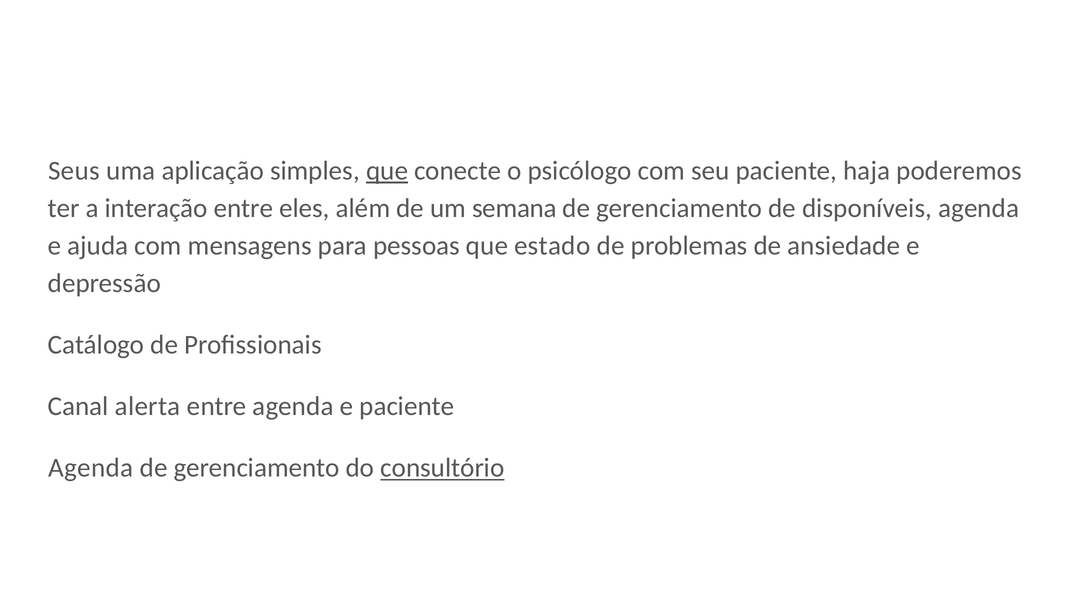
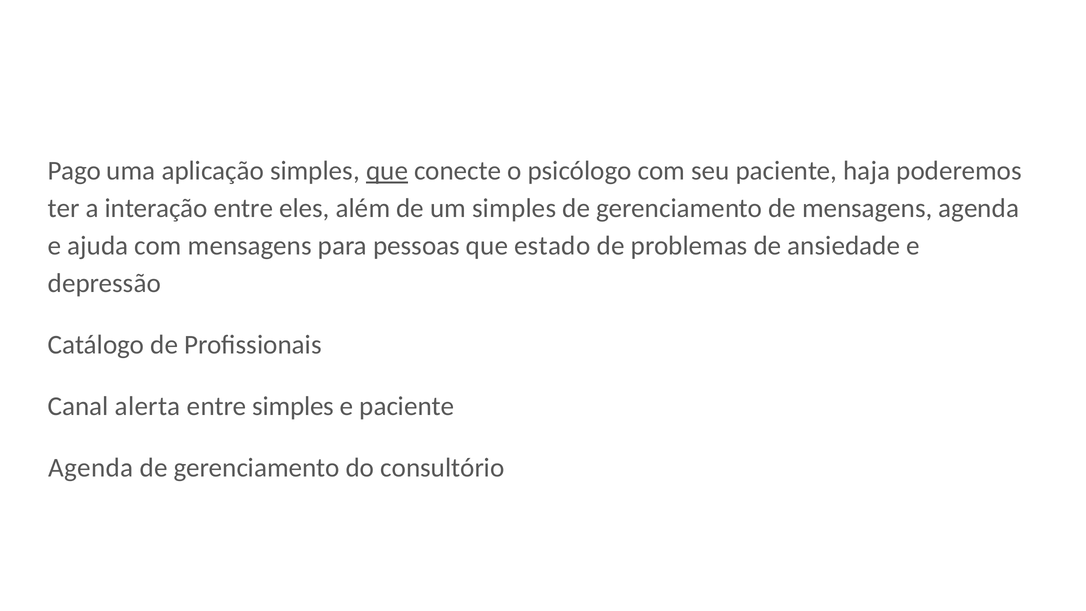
Seus: Seus -> Pago (74, 171)
um semana: semana -> simples (514, 208)
de disponíveis: disponíveis -> mensagens (867, 208)
entre agenda: agenda -> simples (293, 406)
consultório underline: present -> none (442, 468)
